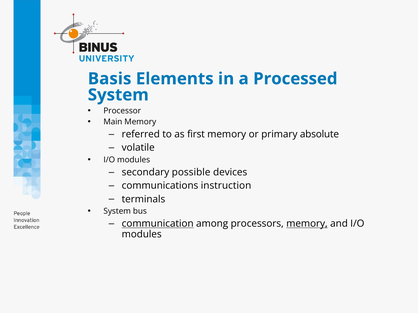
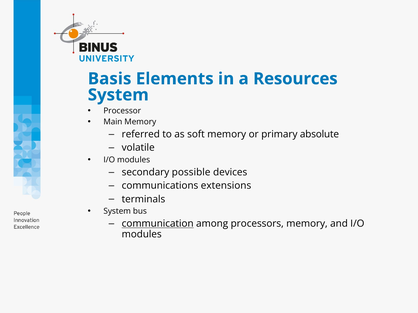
Processed: Processed -> Resources (295, 79)
first: first -> soft (196, 135)
instruction: instruction -> extensions (226, 186)
memory underline: present -> none (307, 224)
